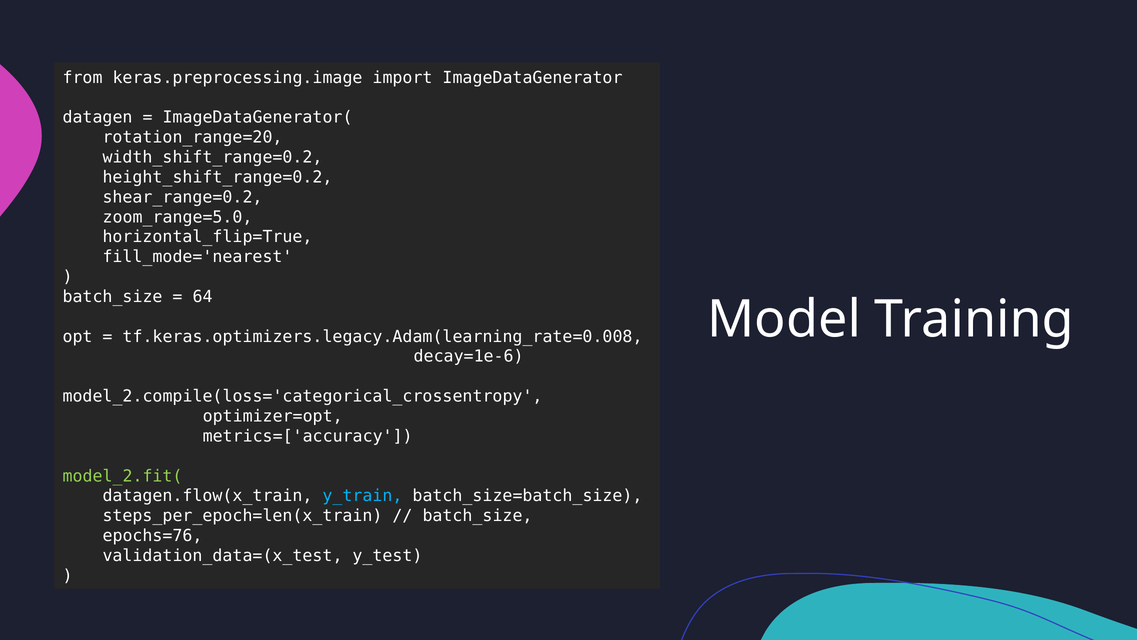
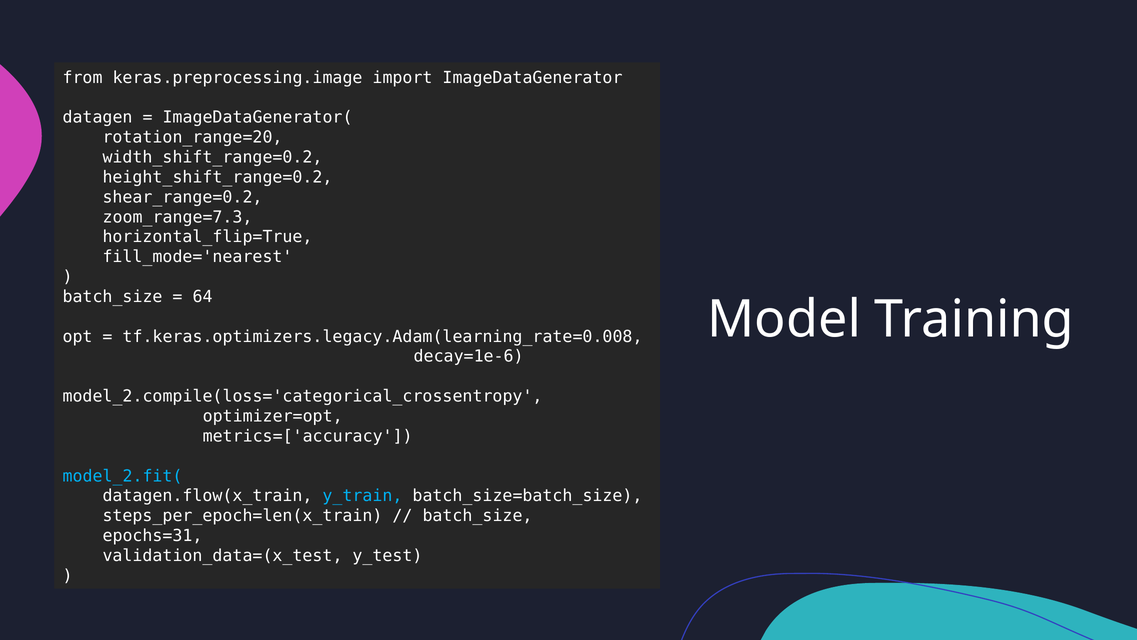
zoom_range=5.0: zoom_range=5.0 -> zoom_range=7.3 (178, 217)
model_2.fit( colour: light green -> light blue (123, 476)
epochs=76: epochs=76 -> epochs=31 (152, 535)
